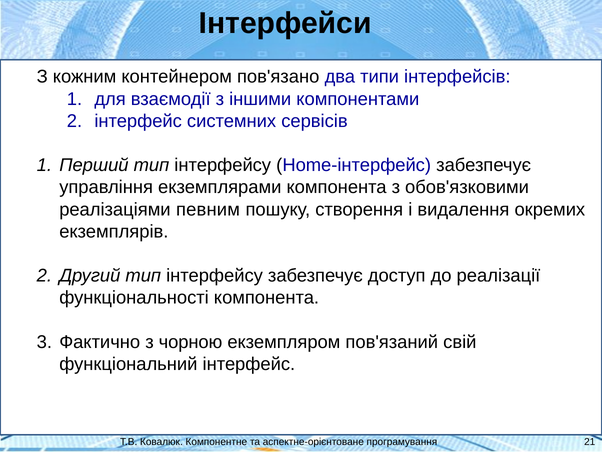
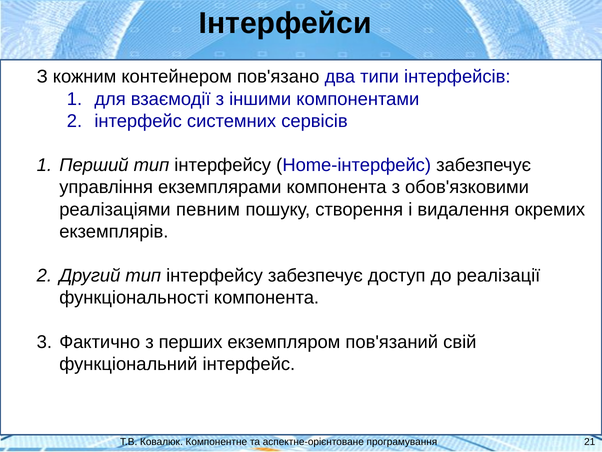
чорною: чорною -> перших (191, 342)
